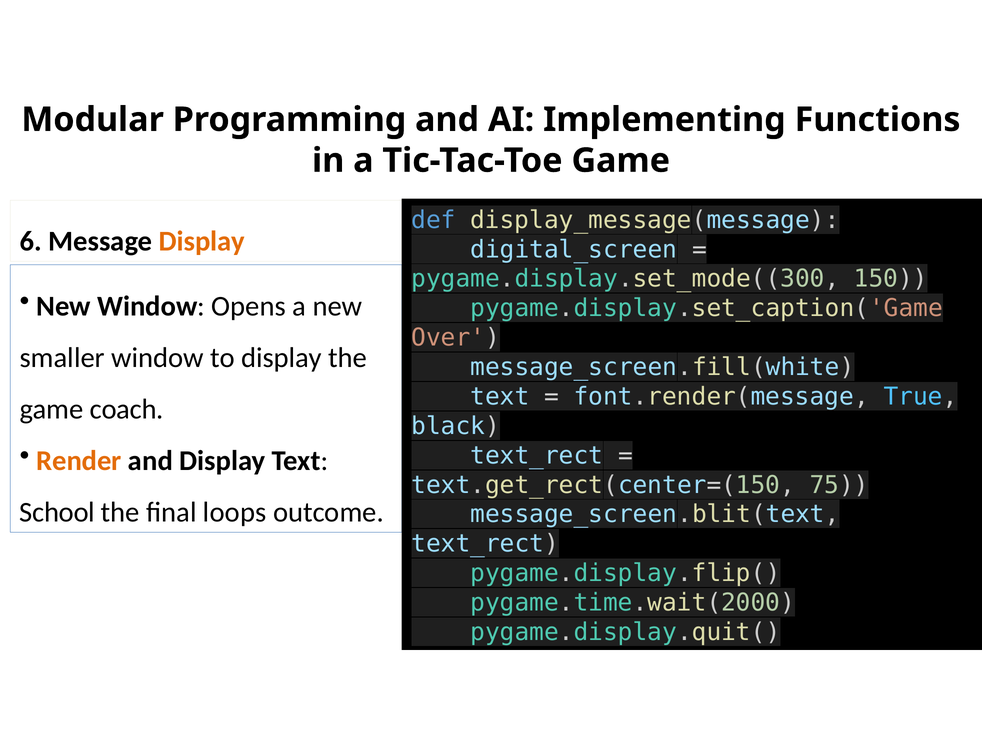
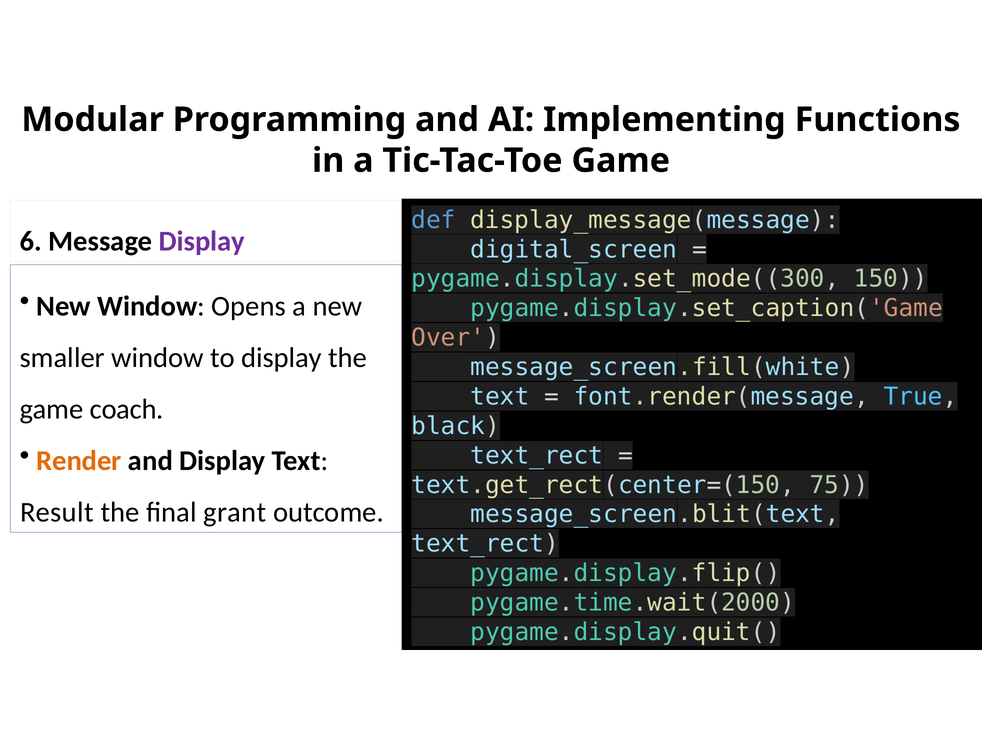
Display colour: orange -> purple (202, 242)
School: School -> Result (57, 513)
loops: loops -> grant (235, 513)
